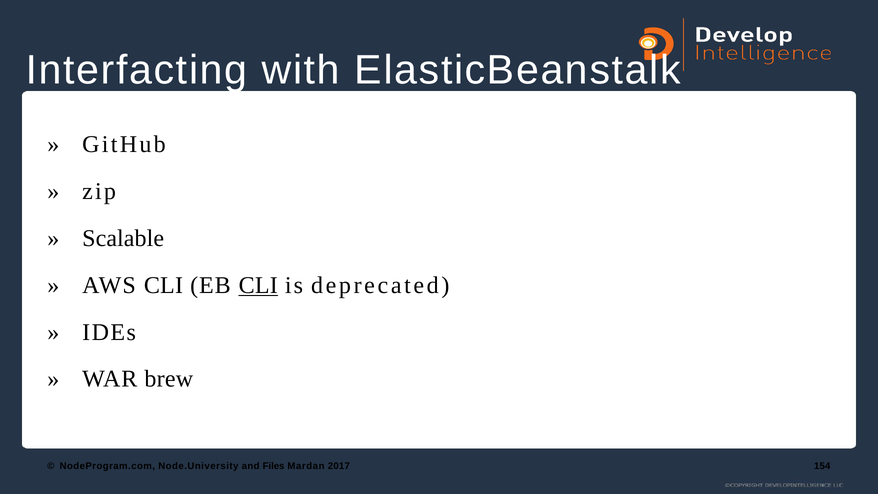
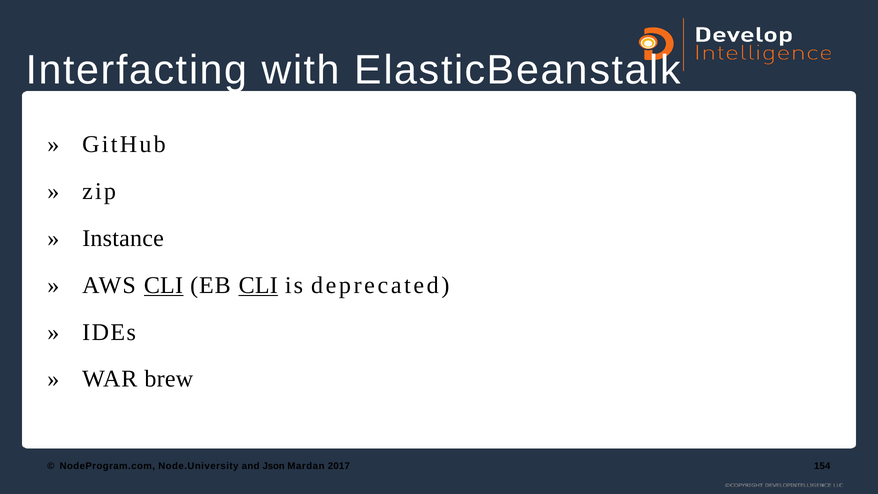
Scalable: Scalable -> Instance (123, 238)
CLI underline: none -> present (163, 285)
Files: Files -> Json (274, 466)
